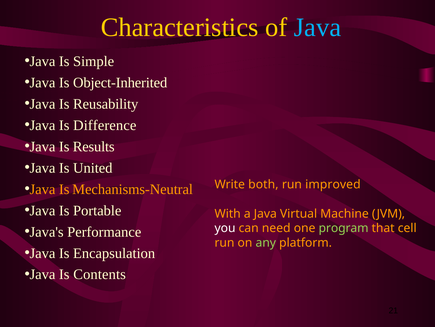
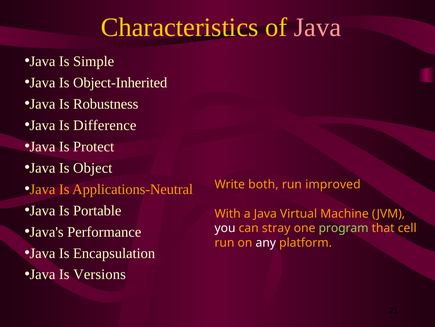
Java colour: light blue -> pink (317, 27)
Reusability: Reusability -> Robustness (106, 104)
Results: Results -> Protect (94, 146)
United: United -> Object (93, 168)
Mechanisms-Neutral: Mechanisms-Neutral -> Applications-Neutral (133, 189)
need: need -> stray (276, 228)
any colour: light green -> white (266, 242)
Contents: Contents -> Versions (100, 274)
